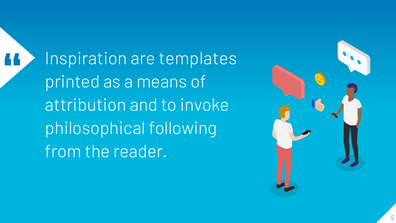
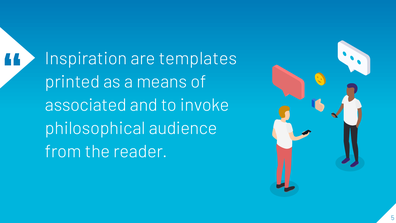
attribution: attribution -> associated (86, 105)
following: following -> audience (183, 128)
